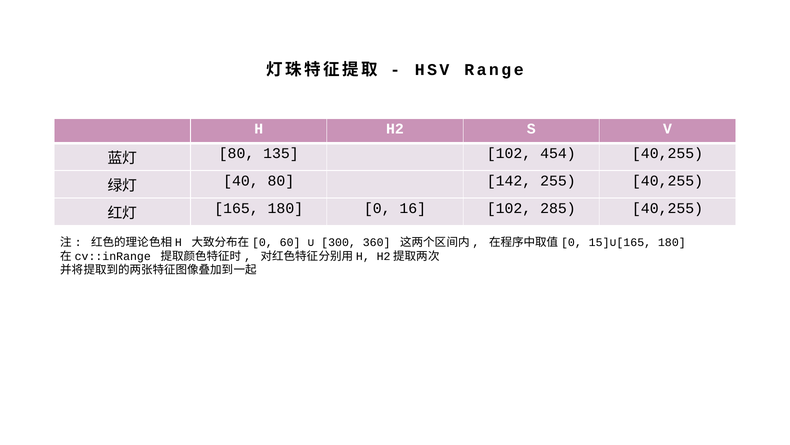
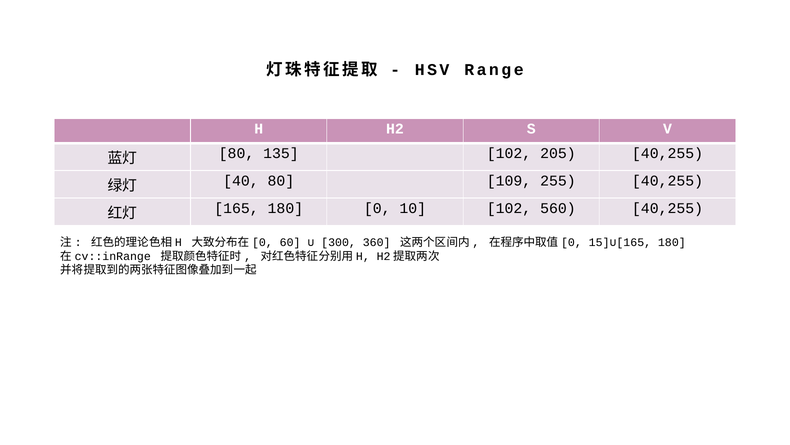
454: 454 -> 205 (558, 153)
142: 142 -> 109 (509, 181)
16: 16 -> 10 (413, 208)
285: 285 -> 560 (558, 208)
